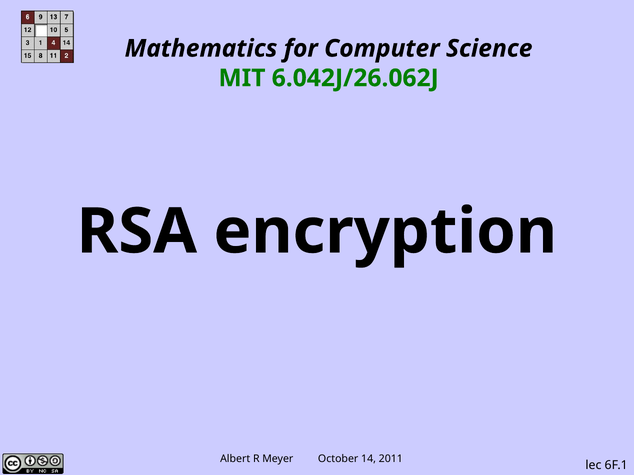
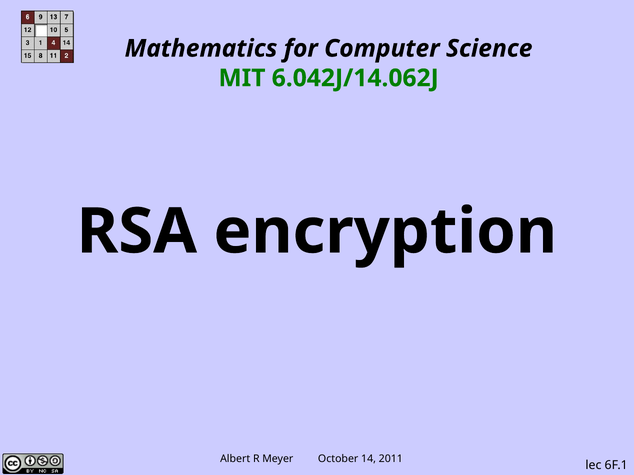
6.042J/26.062J: 6.042J/26.062J -> 6.042J/14.062J (355, 78)
